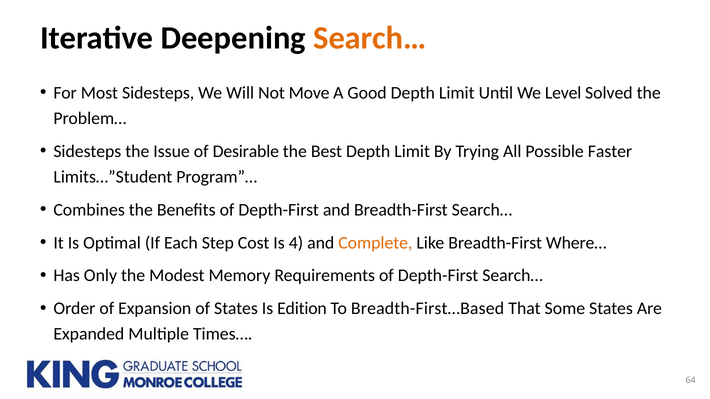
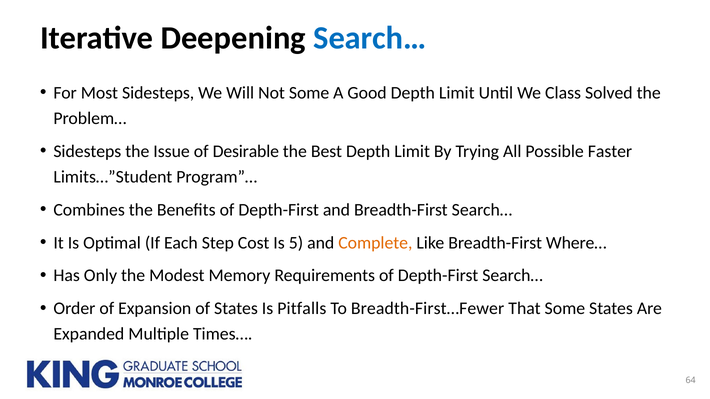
Search… colour: orange -> blue (370, 38)
Not Move: Move -> Some (309, 93)
Level: Level -> Class (563, 93)
4: 4 -> 5 (296, 243)
Edition: Edition -> Pitfalls (302, 309)
Breadth-First…Based: Breadth-First…Based -> Breadth-First…Fewer (428, 309)
